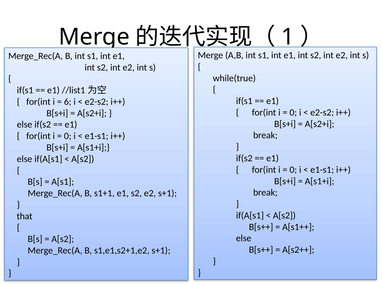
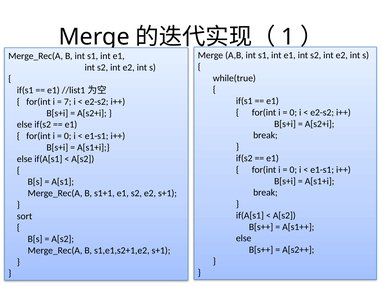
6: 6 -> 7 (68, 102)
that: that -> sort (25, 216)
